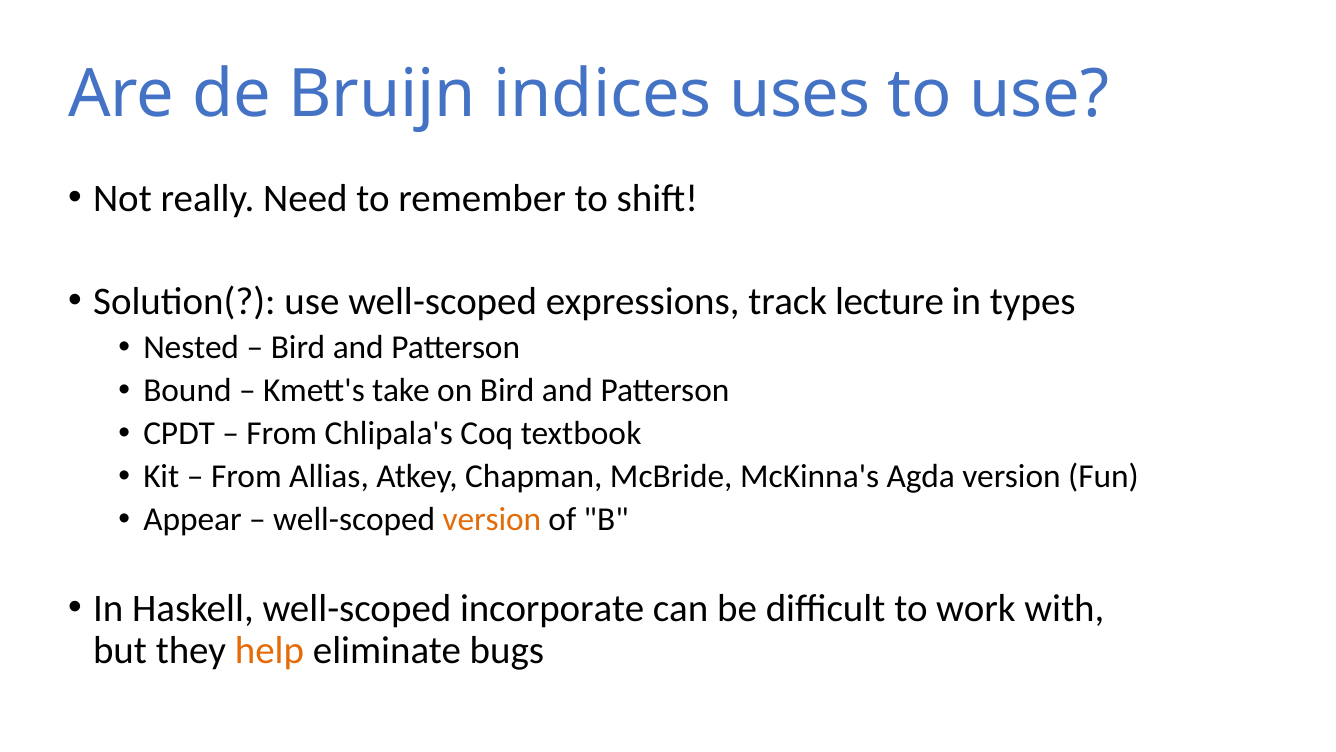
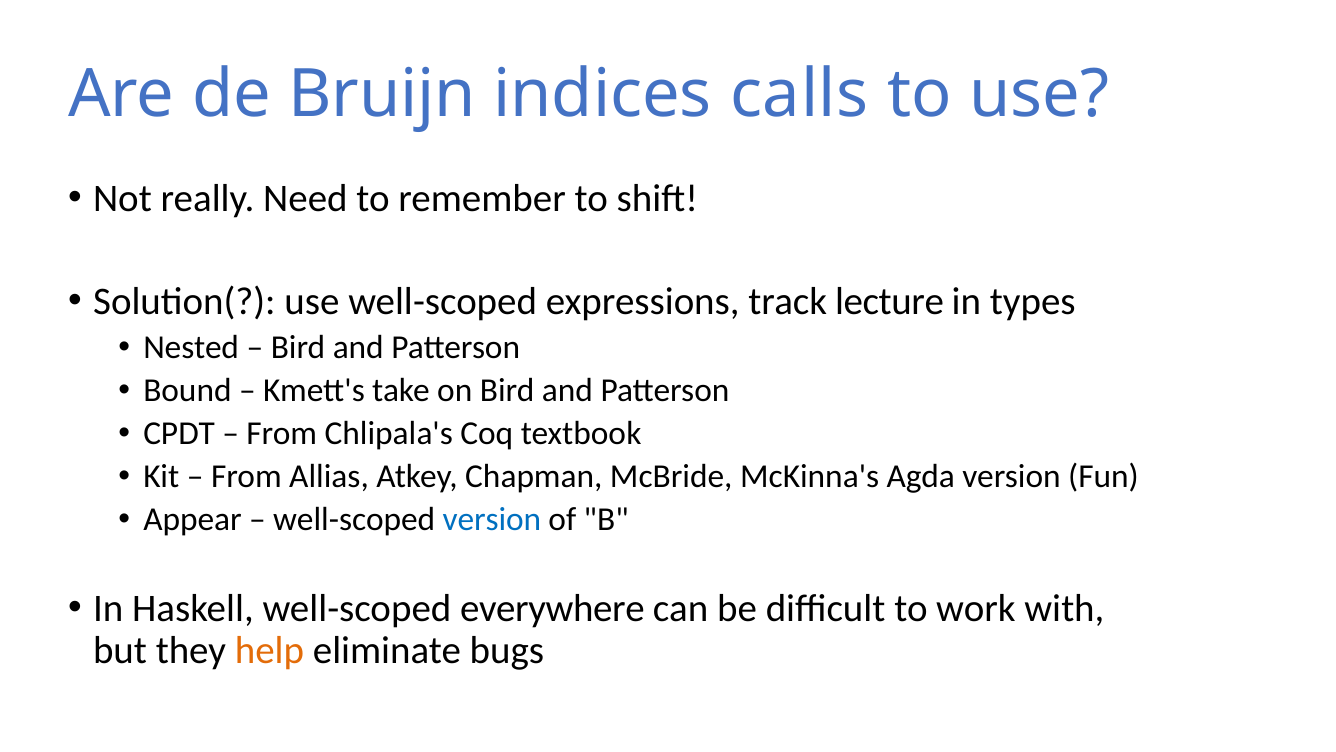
uses: uses -> calls (799, 94)
version colour: orange -> blue (492, 519)
incorporate: incorporate -> everywhere (552, 608)
